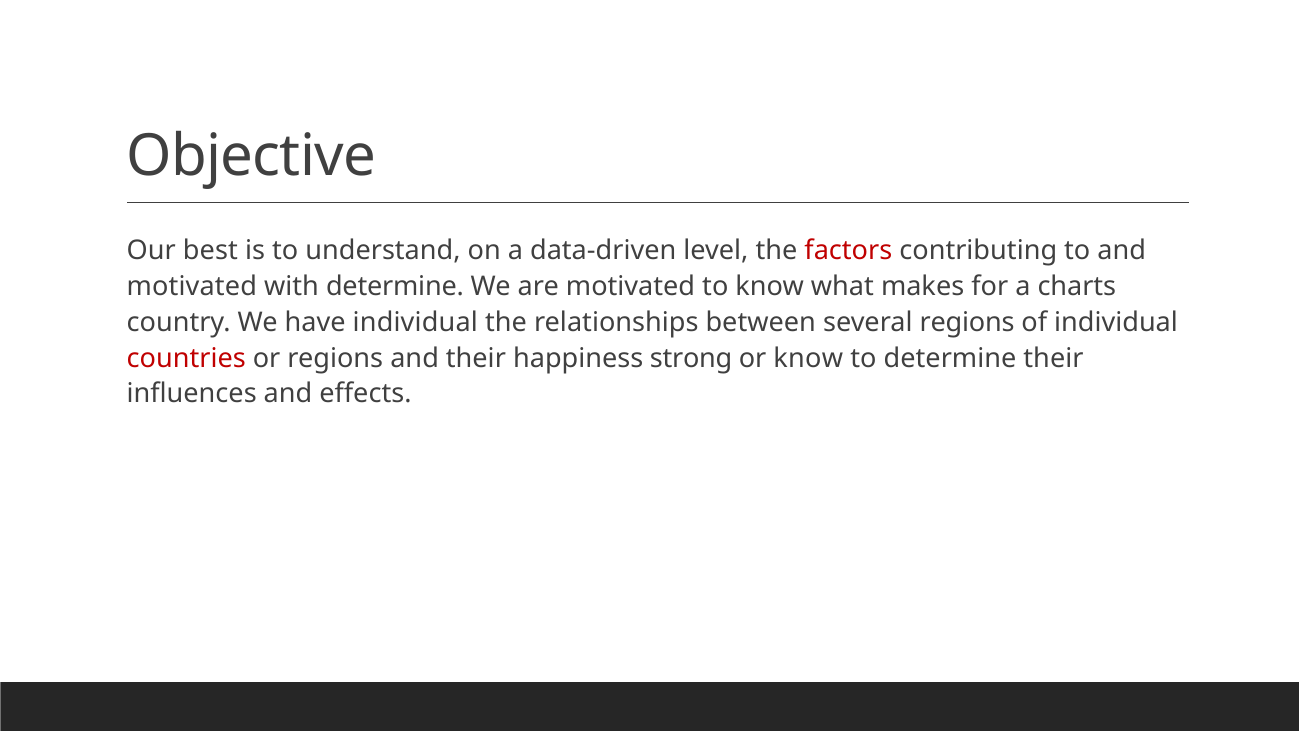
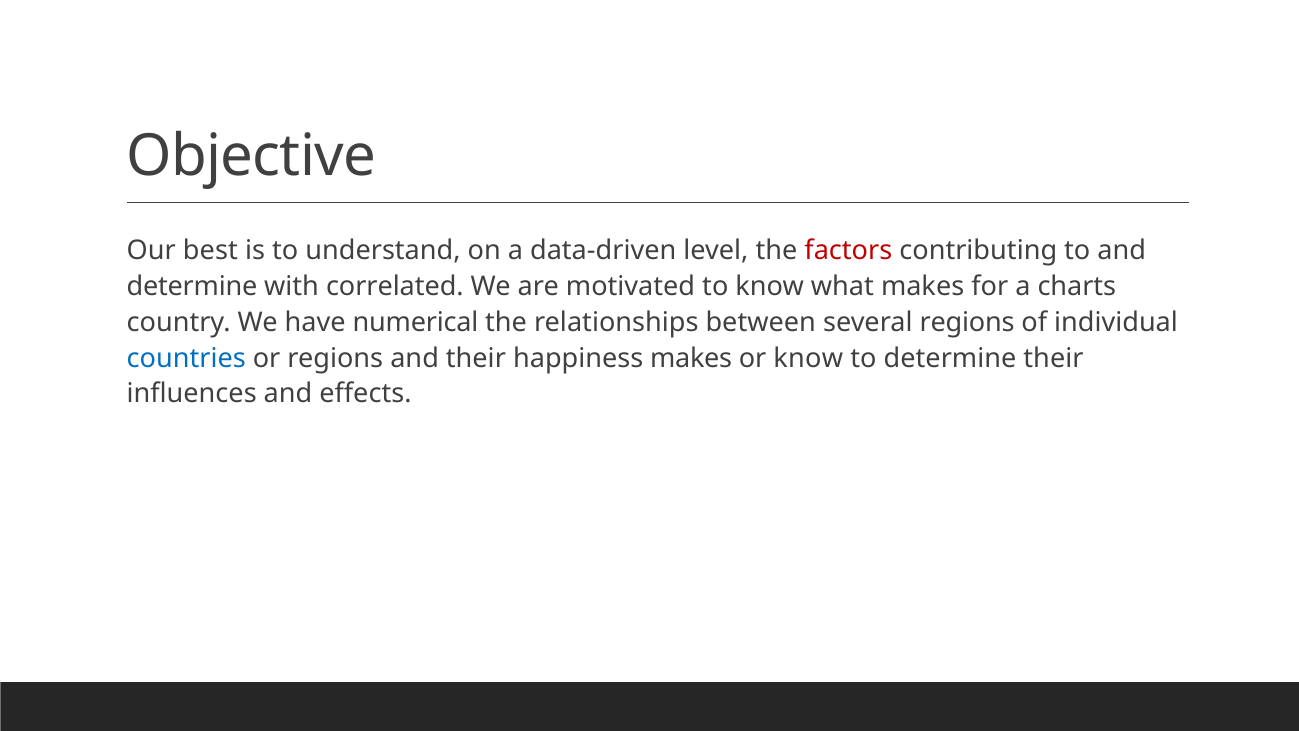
motivated: motivated -> determine (192, 287)
with determine: determine -> correlated (395, 287)
have individual: individual -> numerical (415, 322)
countries colour: red -> blue (186, 358)
happiness strong: strong -> makes (691, 358)
